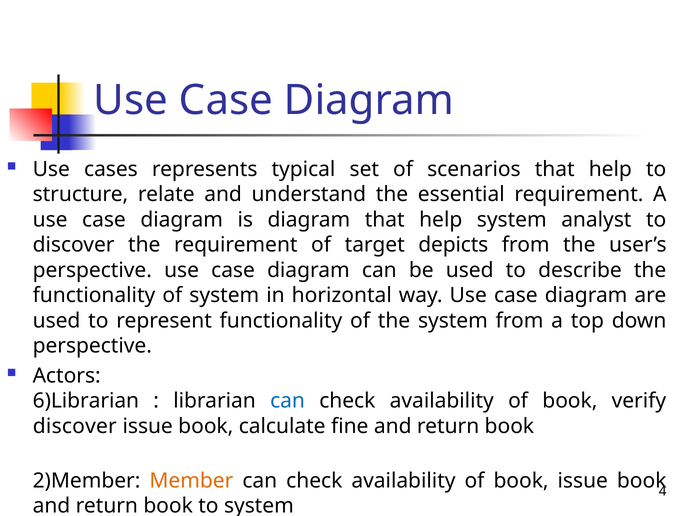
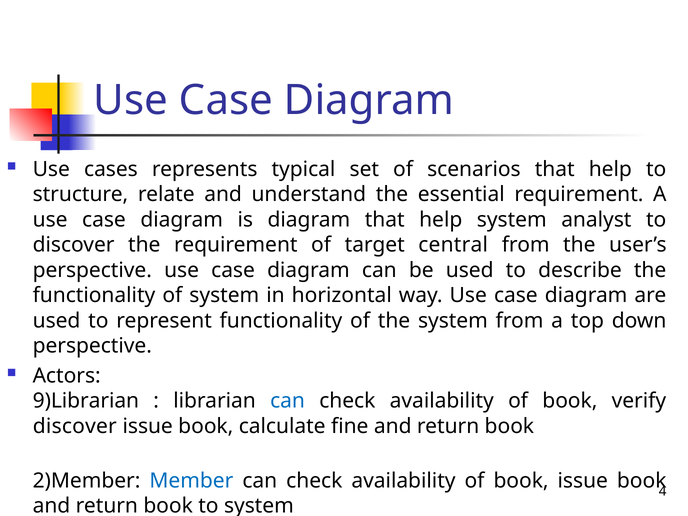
depicts: depicts -> central (453, 245)
6)Librarian: 6)Librarian -> 9)Librarian (86, 401)
Member colour: orange -> blue (191, 481)
